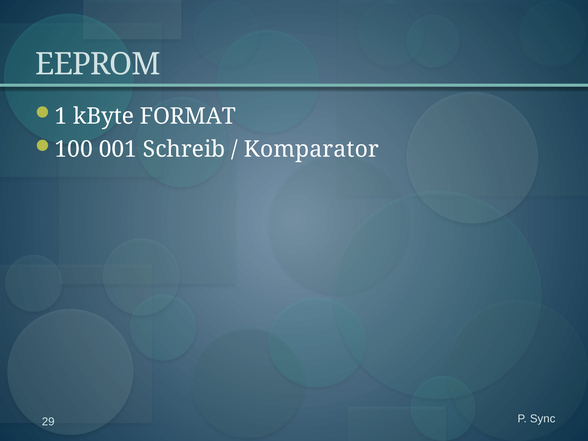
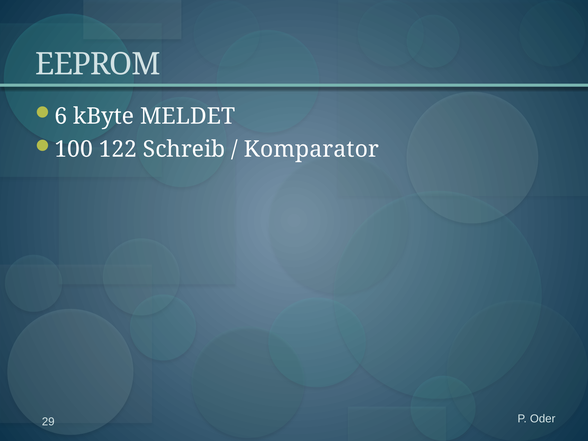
1: 1 -> 6 (61, 116)
FORMAT: FORMAT -> MELDET (188, 116)
001: 001 -> 122 (118, 149)
Sync: Sync -> Oder (543, 419)
